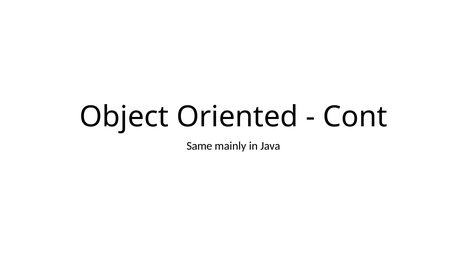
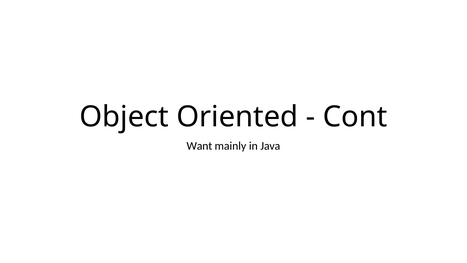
Same: Same -> Want (199, 146)
